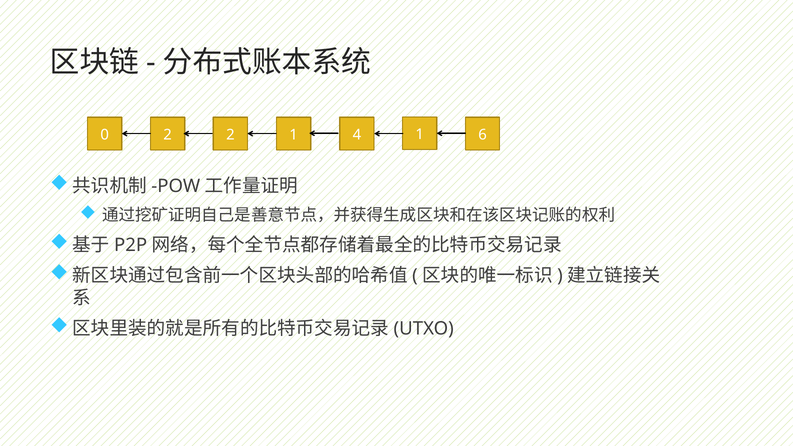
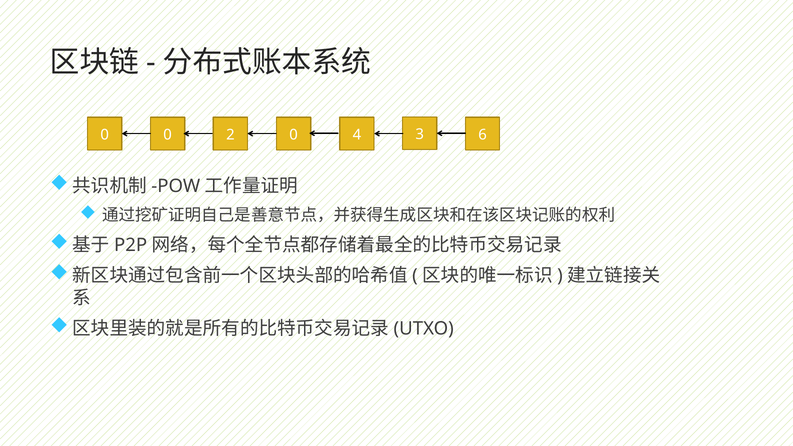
0 2: 2 -> 0 (168, 135)
2 1: 1 -> 0 (294, 135)
4 1: 1 -> 3 (420, 134)
